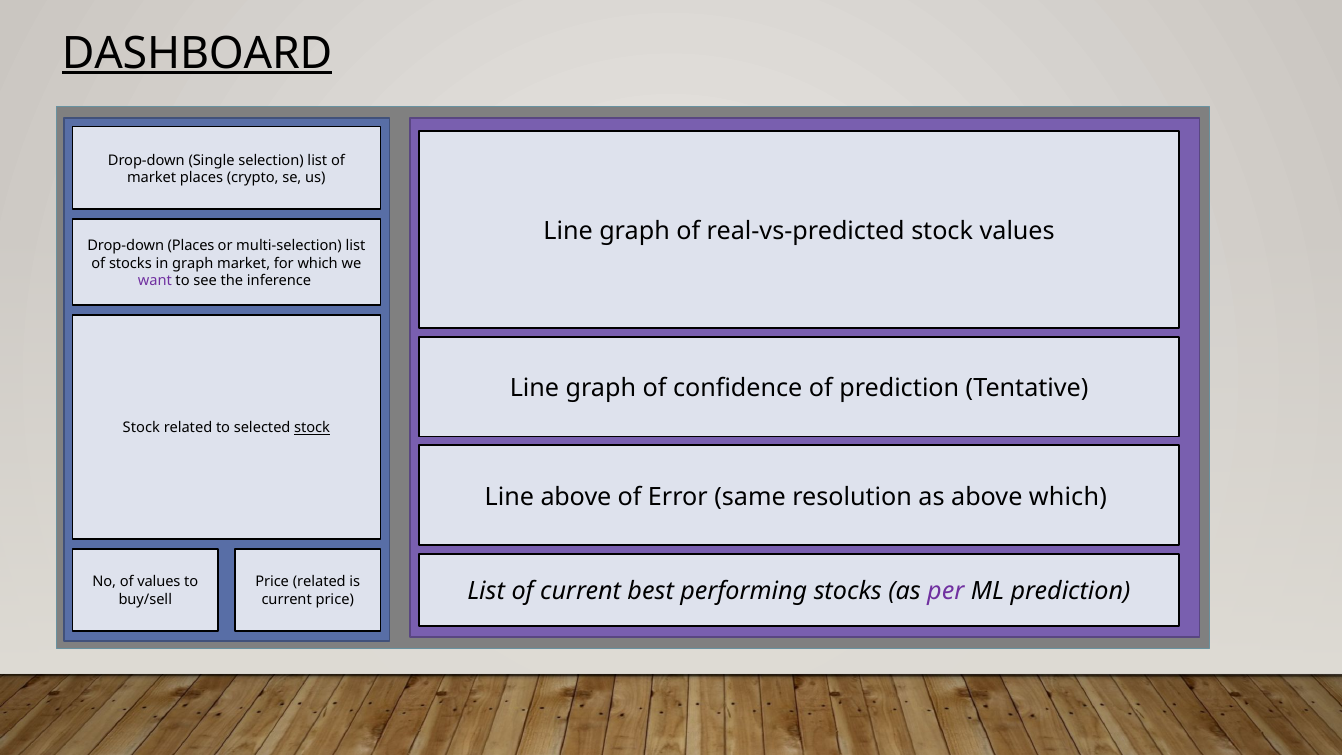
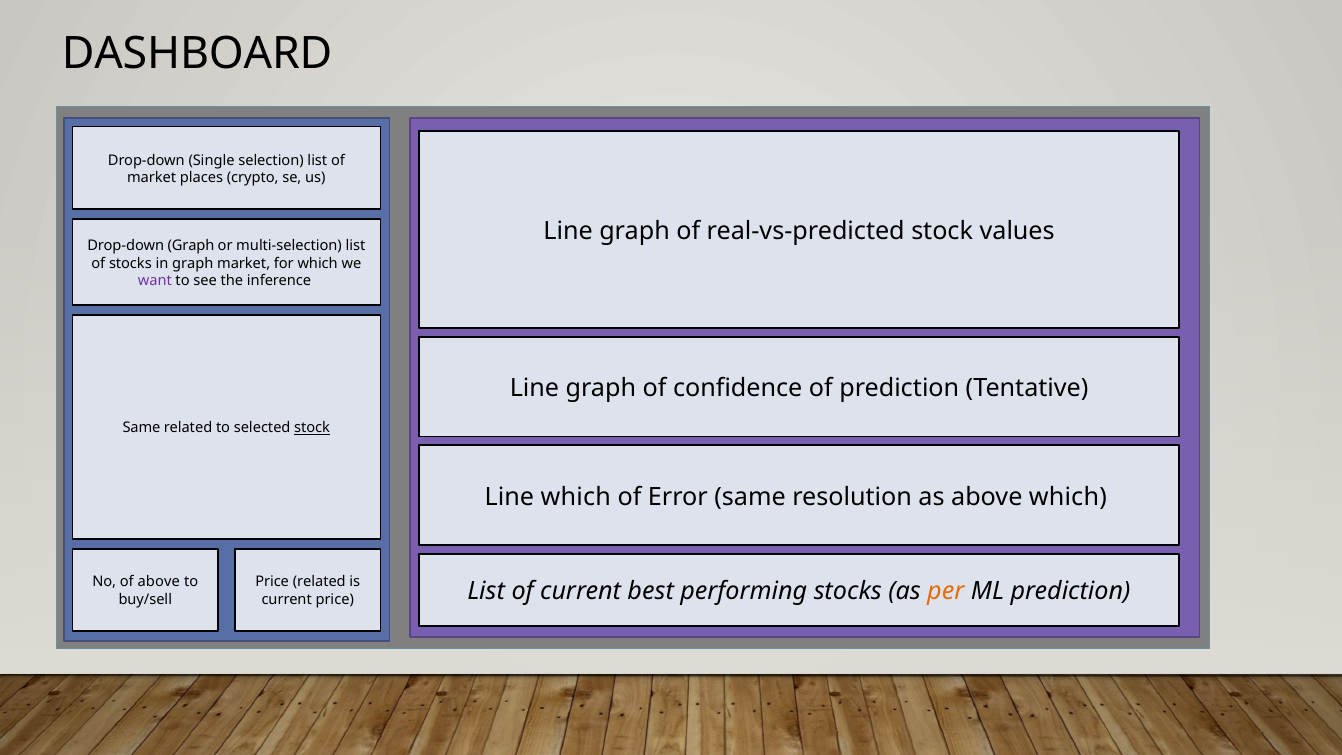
DASHBOARD underline: present -> none (197, 54)
Drop-down Places: Places -> Graph (191, 246)
Stock: Stock -> Same (141, 428)
Line above: above -> which (576, 497)
of values: values -> above (159, 582)
per colour: purple -> orange (946, 592)
